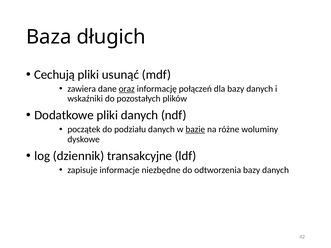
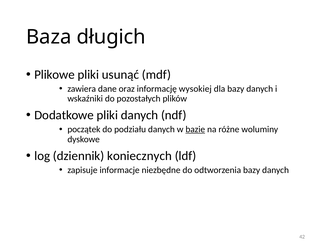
Cechują: Cechują -> Plikowe (55, 75)
oraz underline: present -> none (127, 89)
połączeń: połączeń -> wysokiej (195, 89)
transakcyjne: transakcyjne -> koniecznych (139, 156)
